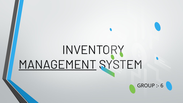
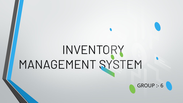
MANAGEMENT underline: present -> none (58, 65)
